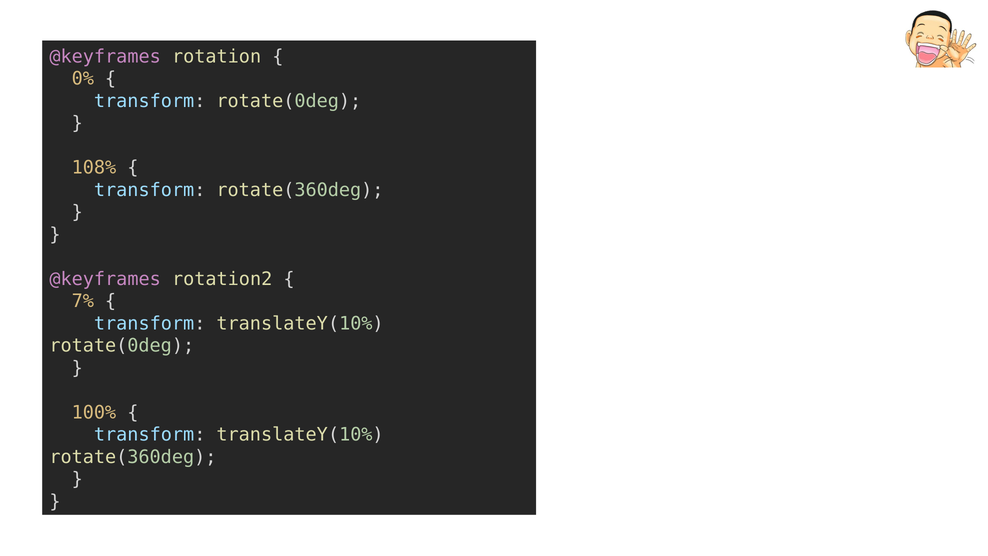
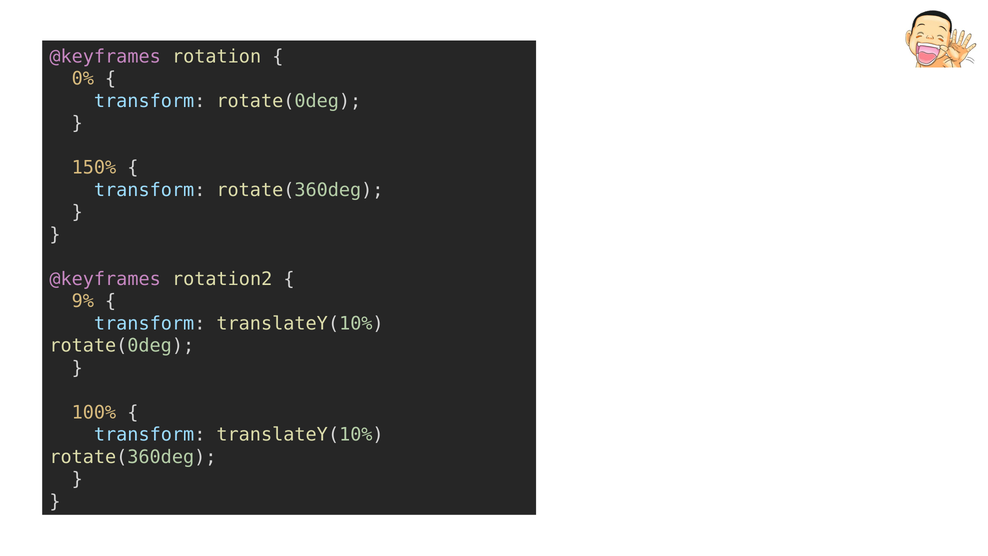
108%: 108% -> 150% (94, 168)
7%: 7% -> 9% (83, 301)
